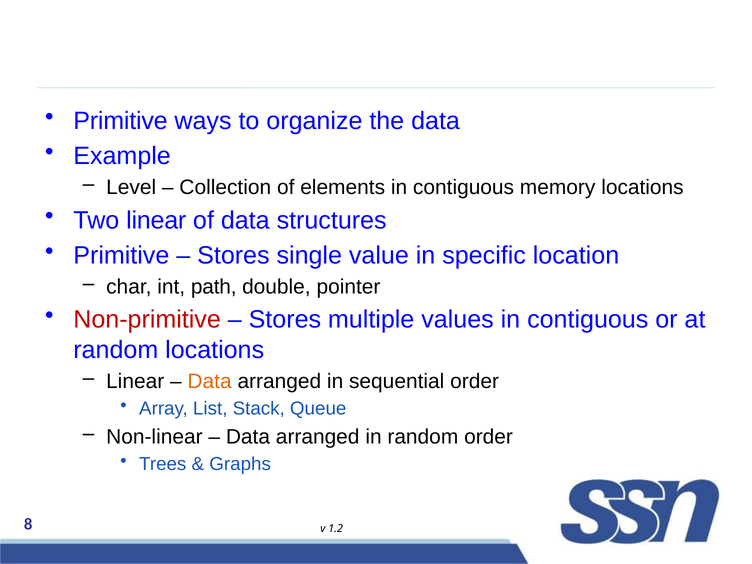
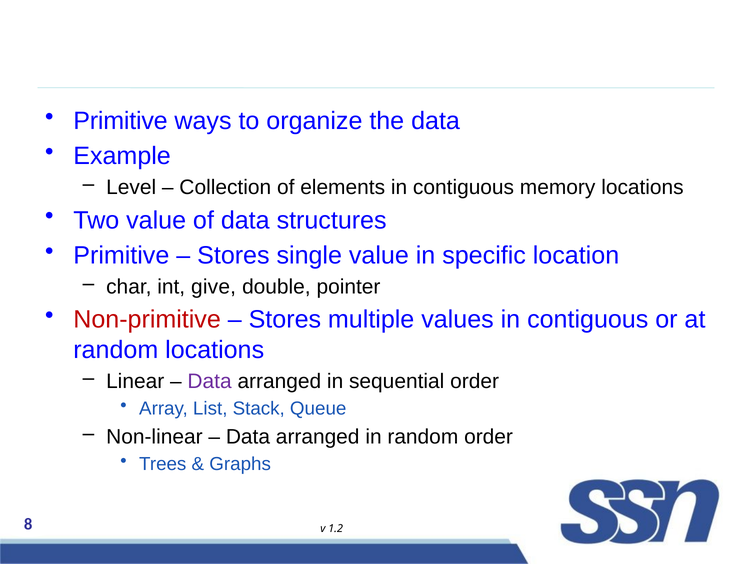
Two linear: linear -> value (156, 220)
path: path -> give (214, 287)
Data colour: orange -> purple (210, 381)
